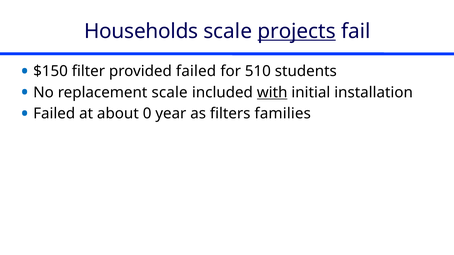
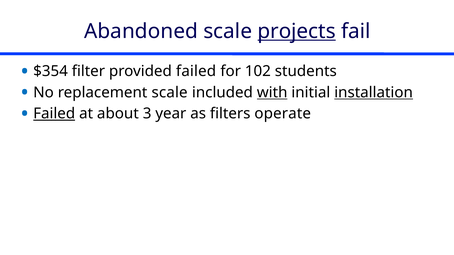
Households: Households -> Abandoned (141, 31)
$150: $150 -> $354 (51, 71)
510: 510 -> 102 (258, 71)
installation underline: none -> present (374, 93)
Failed underline: none -> present (54, 114)
0: 0 -> 3 (147, 114)
families: families -> operate (283, 114)
